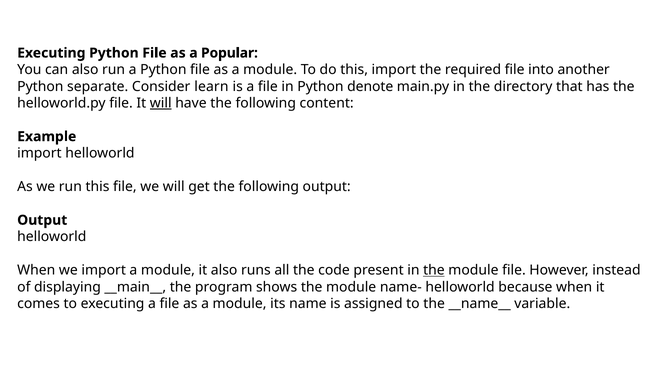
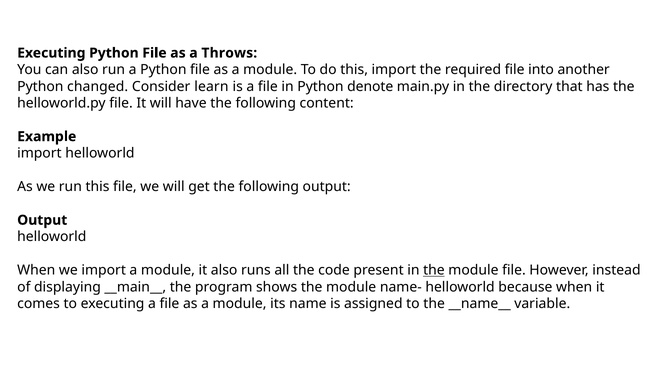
Popular: Popular -> Throws (229, 53)
separate: separate -> changed (98, 86)
will underline: present -> none (161, 103)
